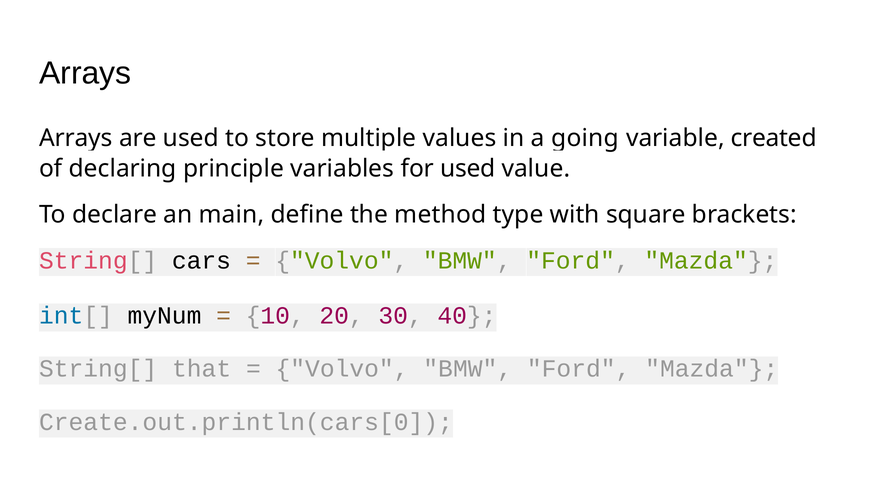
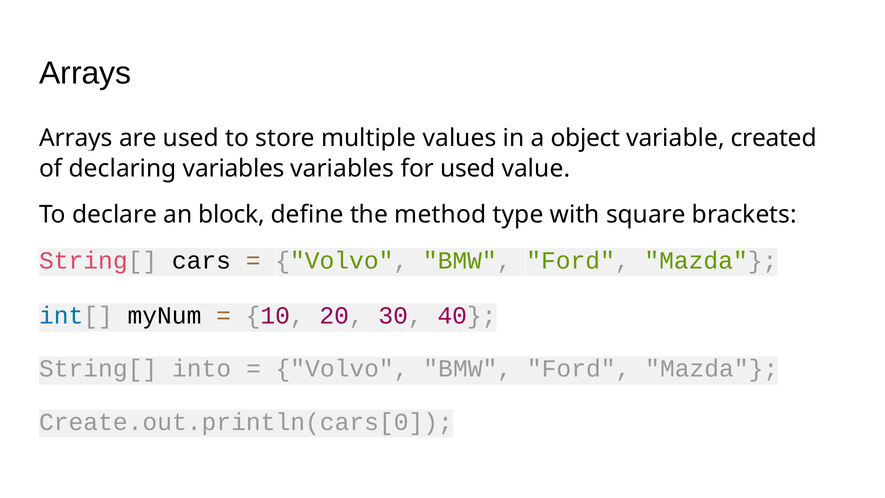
going: going -> object (585, 138)
declaring principle: principle -> variables (234, 168)
main: main -> block (232, 214)
that: that -> into (202, 369)
